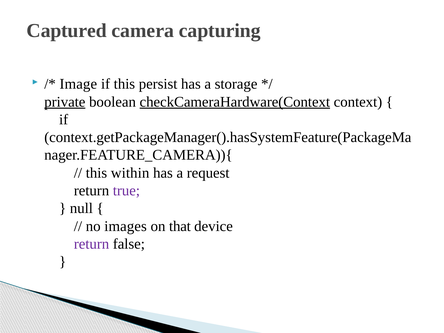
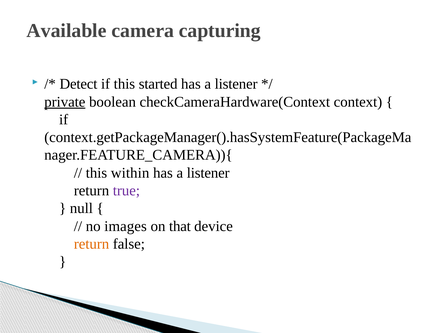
Captured: Captured -> Available (67, 31)
Image: Image -> Detect (78, 84)
persist: persist -> started (158, 84)
storage: storage -> listener (236, 84)
checkCameraHardware(Context underline: present -> none (235, 102)
request: request -> listener (208, 173)
return colour: purple -> orange (92, 244)
